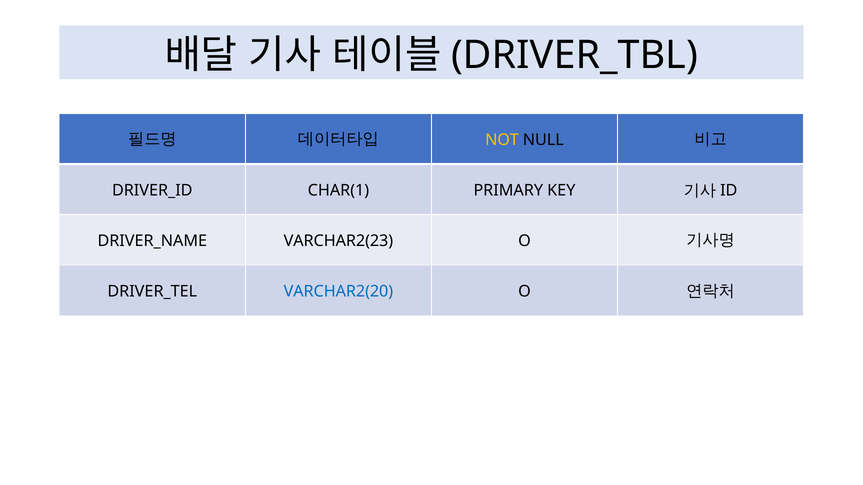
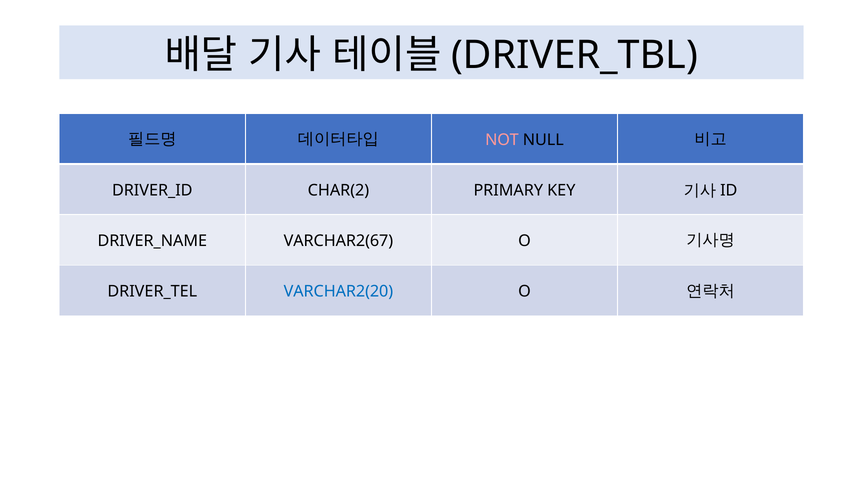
NOT colour: yellow -> pink (502, 140)
CHAR(1: CHAR(1 -> CHAR(2 (338, 191)
VARCHAR2(23: VARCHAR2(23 -> VARCHAR2(67 (338, 241)
